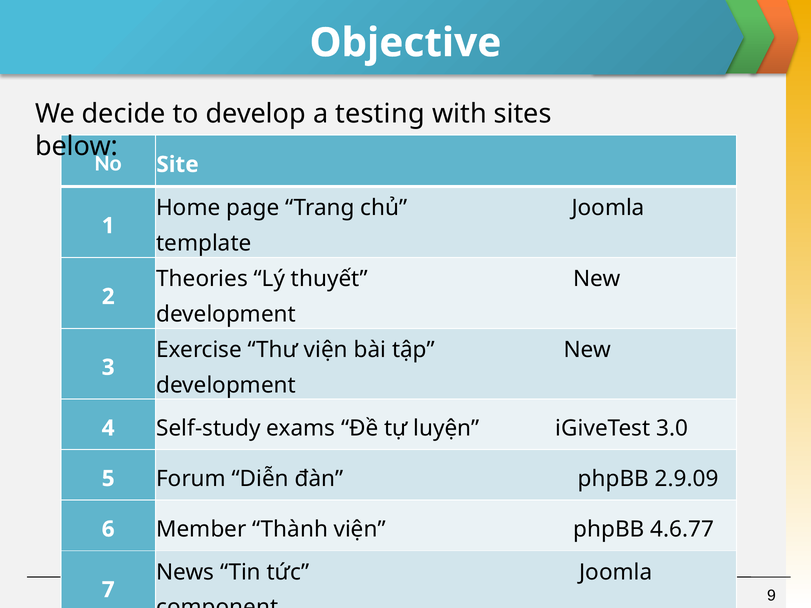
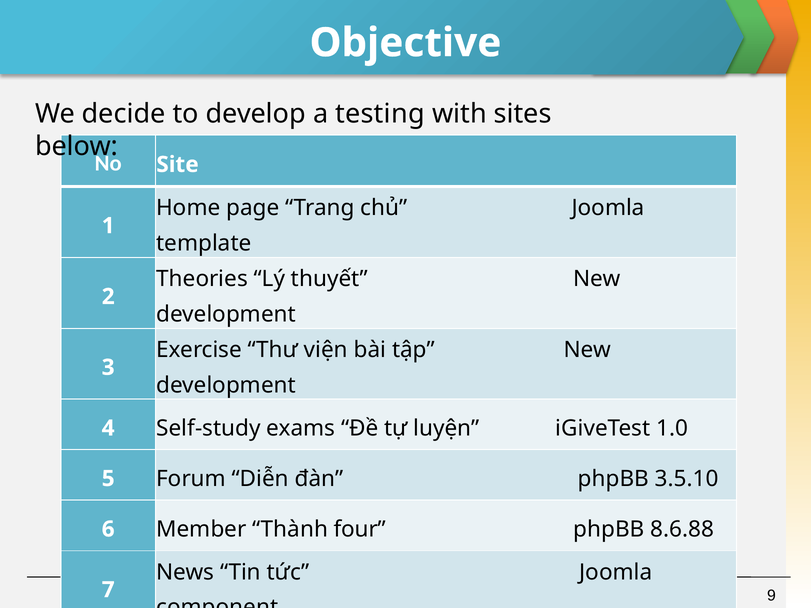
3.0: 3.0 -> 1.0 (672, 428)
2.9.09: 2.9.09 -> 3.5.10 (687, 479)
Thành viện: viện -> four (360, 529)
4.6.77: 4.6.77 -> 8.6.88 (682, 529)
